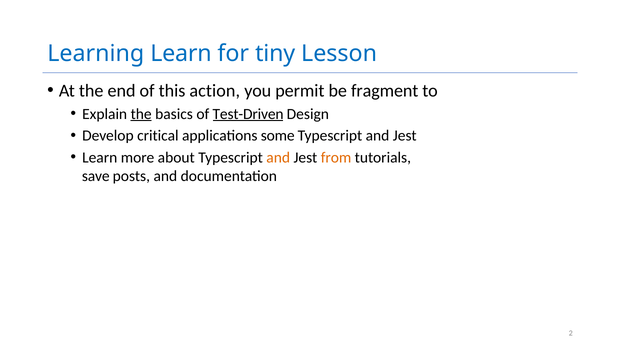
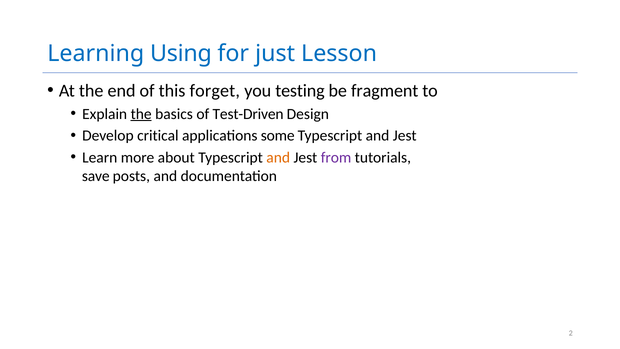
Learning Learn: Learn -> Using (181, 53)
tiny: tiny -> just (275, 53)
action: action -> forget (215, 91)
permit: permit -> testing (300, 91)
Test-Driven underline: present -> none (248, 114)
from colour: orange -> purple (336, 158)
